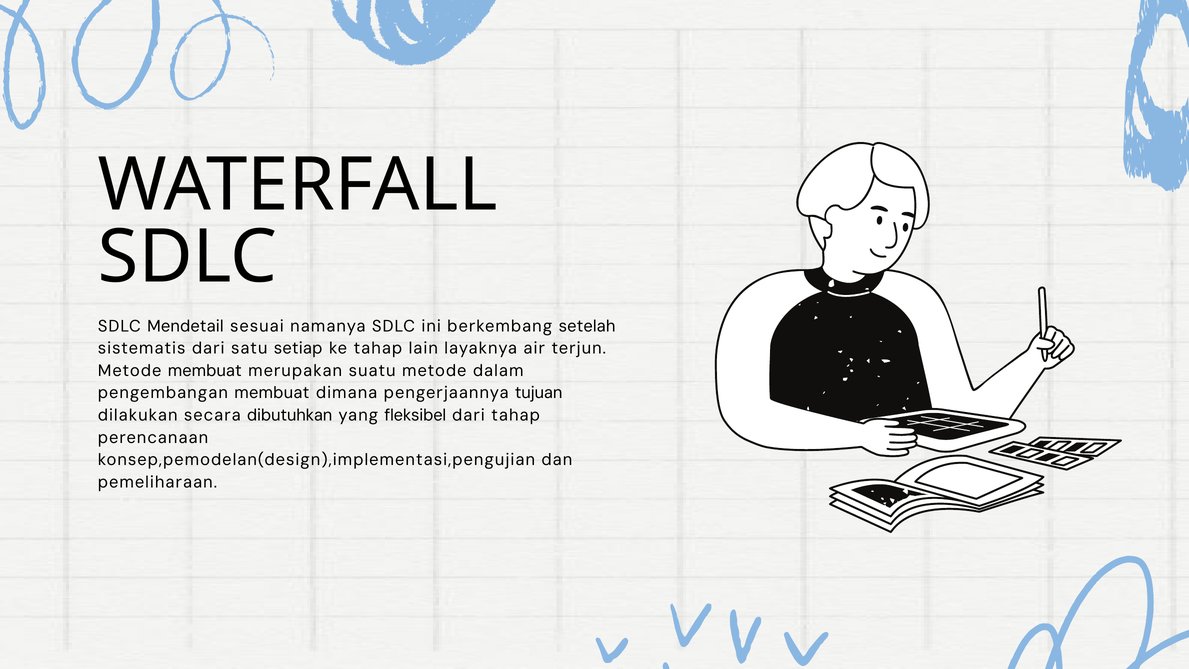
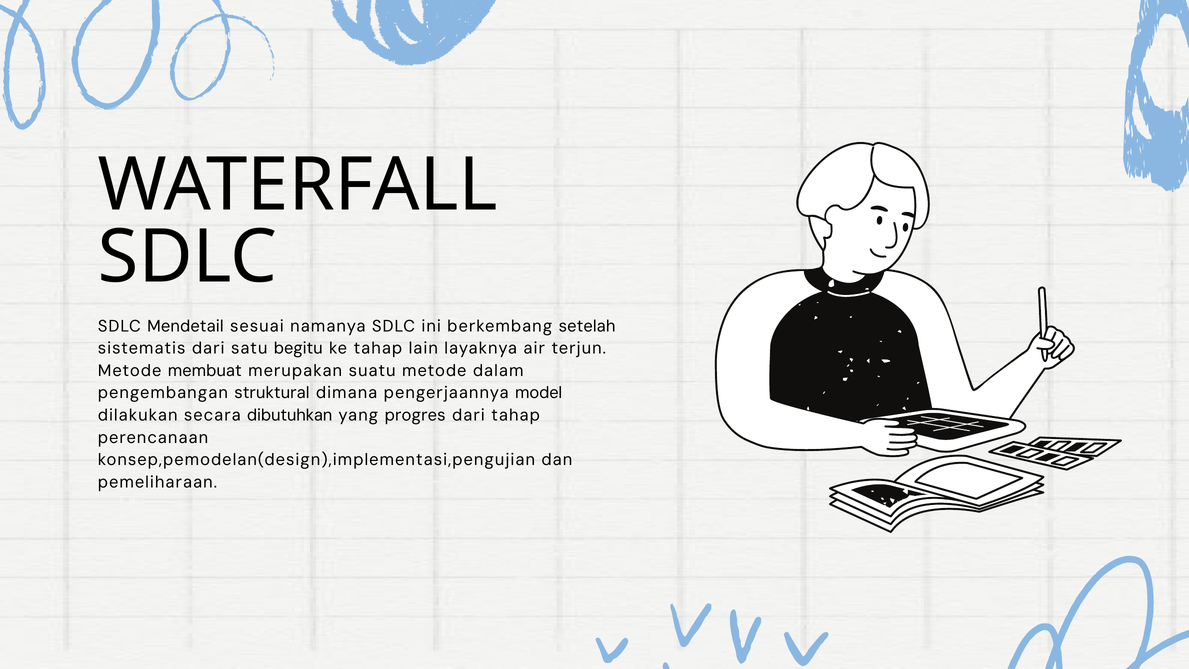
setiap: setiap -> begitu (298, 348)
pengembangan membuat: membuat -> struktural (272, 393)
tujuan: tujuan -> model (539, 393)
fleksibel: fleksibel -> progres (415, 415)
